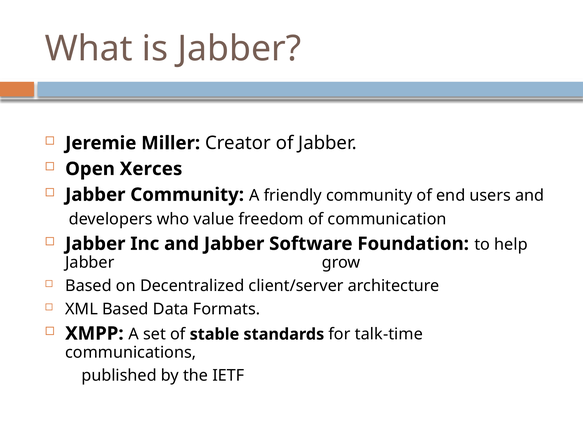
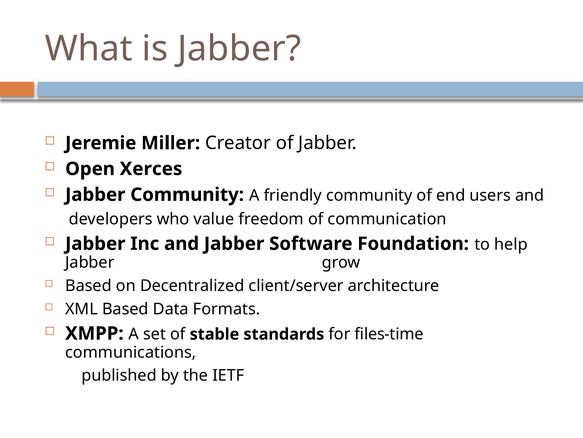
talk-time: talk-time -> files-time (389, 334)
